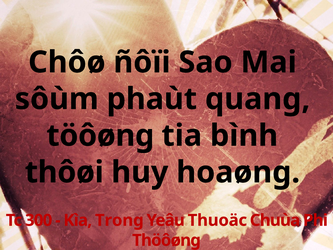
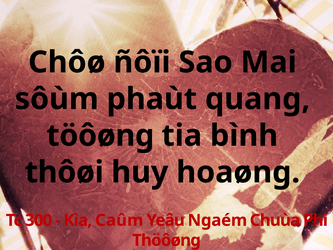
Trong: Trong -> Caûm (119, 220)
Thuoäc: Thuoäc -> Ngaém (217, 220)
